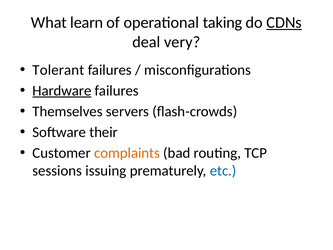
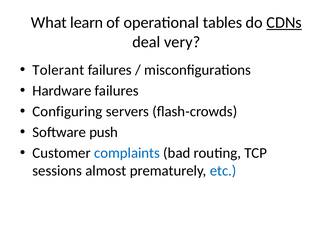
taking: taking -> tables (222, 23)
Hardware underline: present -> none (62, 91)
Themselves: Themselves -> Configuring (67, 111)
their: their -> push (104, 132)
complaints colour: orange -> blue (127, 153)
issuing: issuing -> almost (106, 171)
